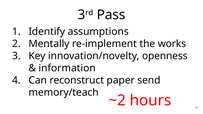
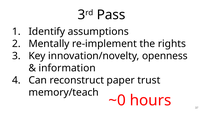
works: works -> rights (172, 44)
send: send -> trust (149, 80)
~2: ~2 -> ~0 (117, 101)
